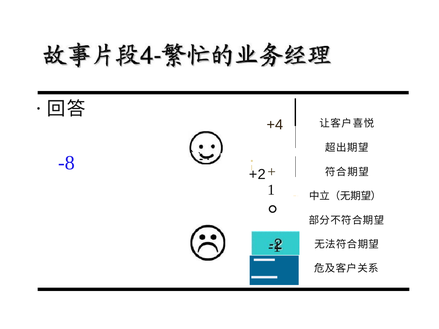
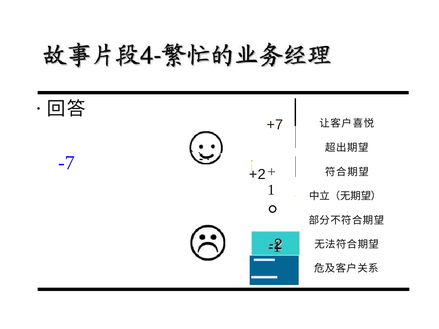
+4: +4 -> +7 (275, 125)
-8: -8 -> -7 (67, 163)
